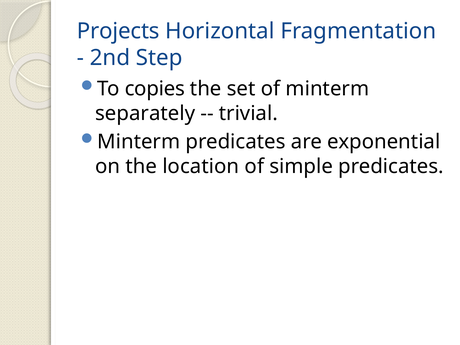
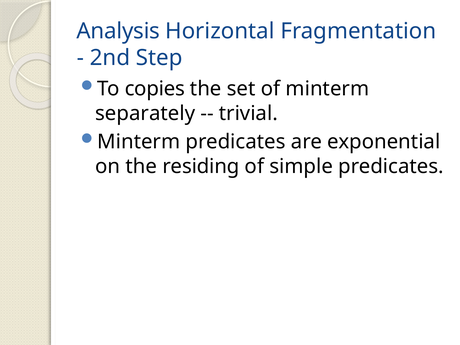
Projects: Projects -> Analysis (118, 31)
location: location -> residing (201, 166)
